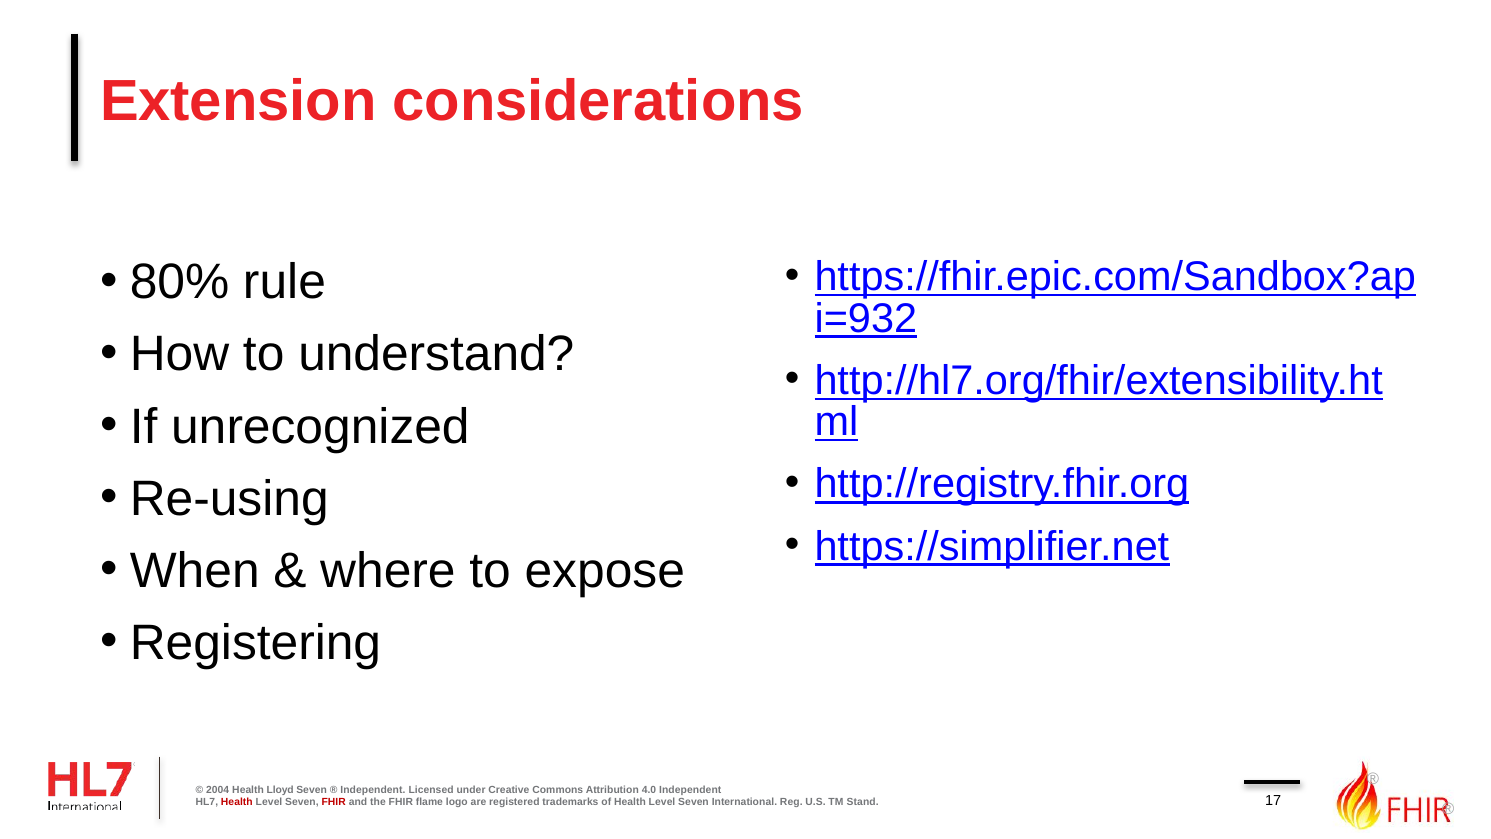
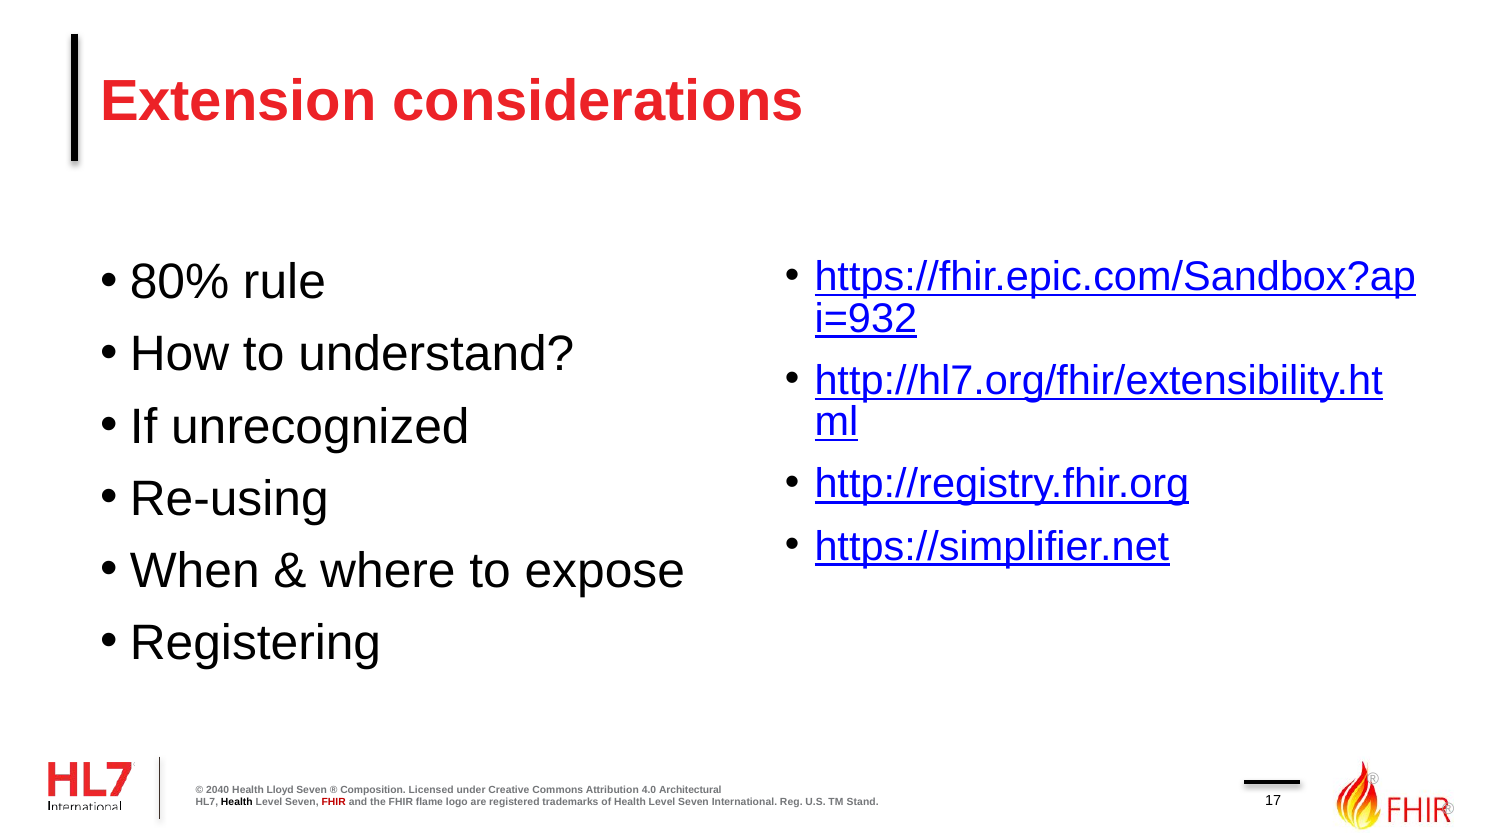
2004: 2004 -> 2040 (218, 789)
Independent: Independent -> Composition (373, 789)
4.0 Independent: Independent -> Architectural (690, 789)
Health colour: red -> black (237, 802)
